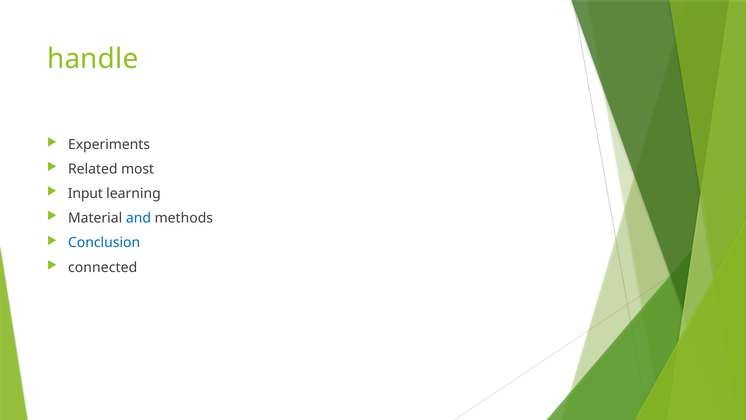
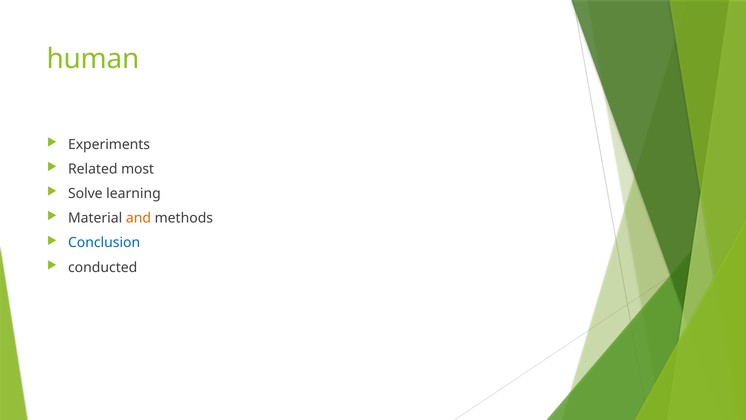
handle: handle -> human (93, 59)
Input: Input -> Solve (85, 193)
and colour: blue -> orange (138, 218)
connected: connected -> conducted (103, 267)
